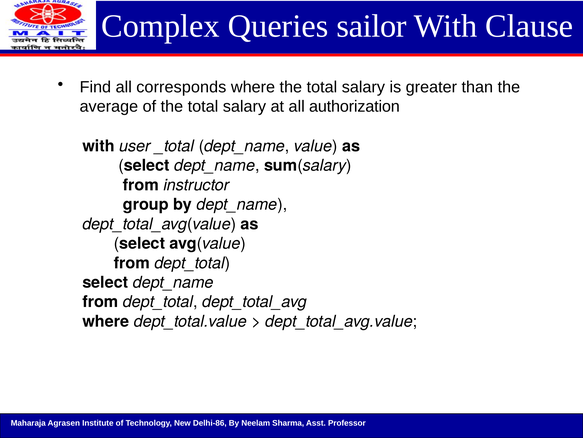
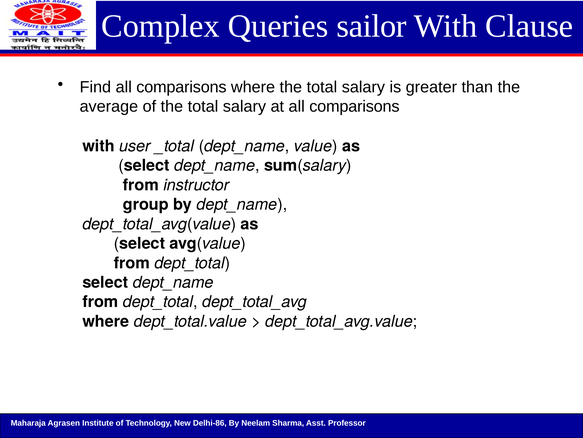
Find all corresponds: corresponds -> comparisons (181, 87)
at all authorization: authorization -> comparisons (354, 106)
